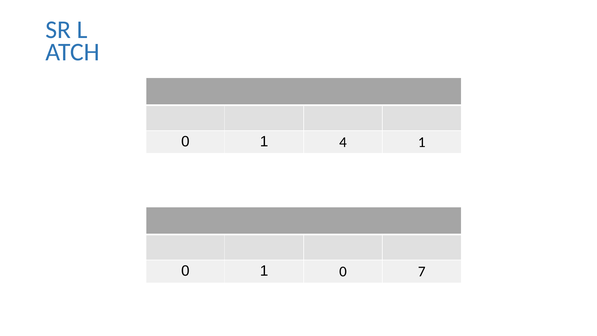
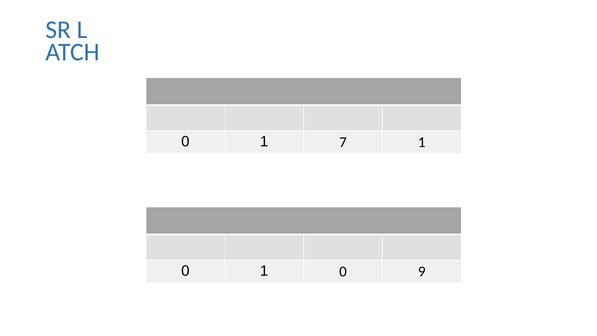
4: 4 -> 7 (343, 142)
7: 7 -> 9 (422, 271)
